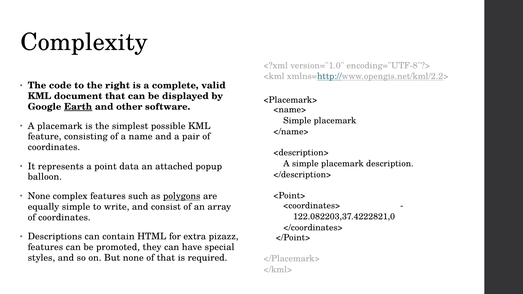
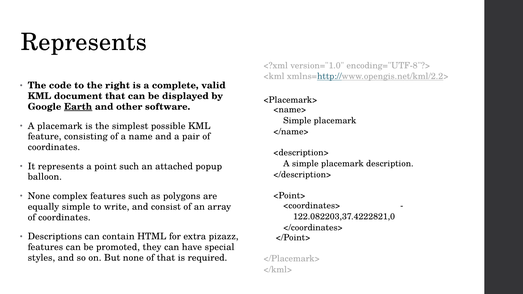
Complexity: Complexity -> Represents (84, 42)
point data: data -> such (129, 166)
polygons underline: present -> none (182, 196)
